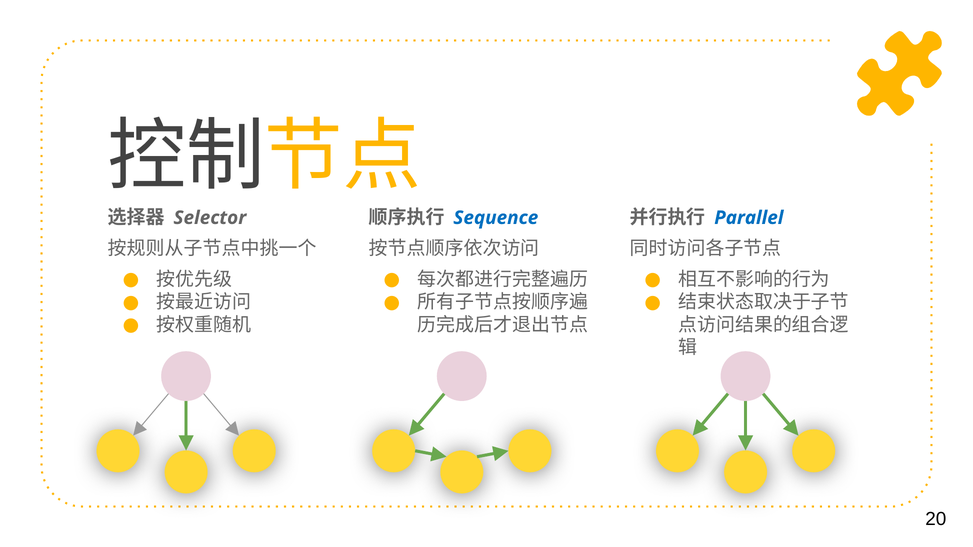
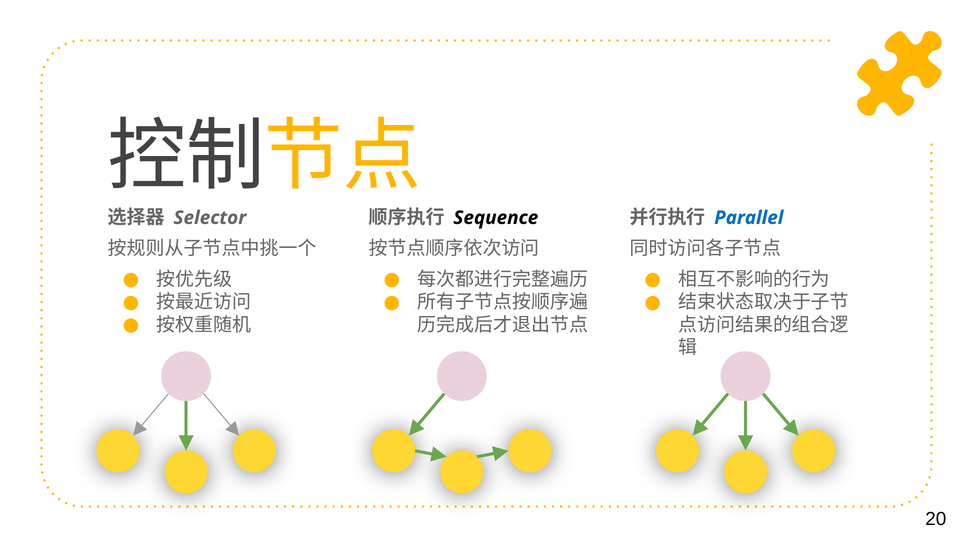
Sequence colour: blue -> black (496, 218)
